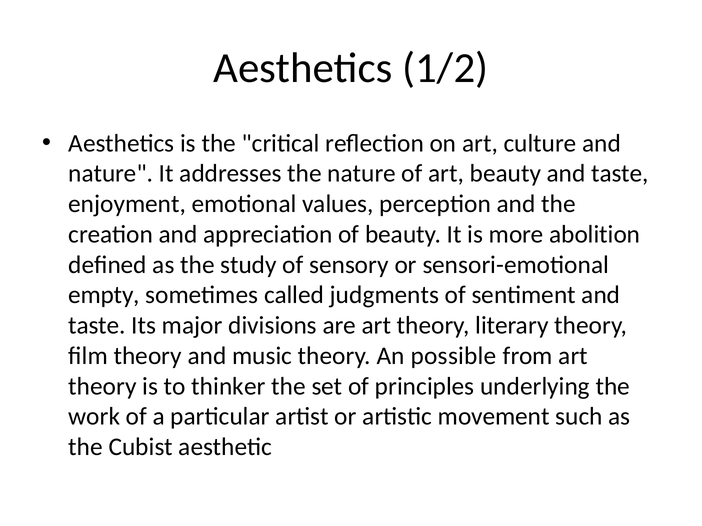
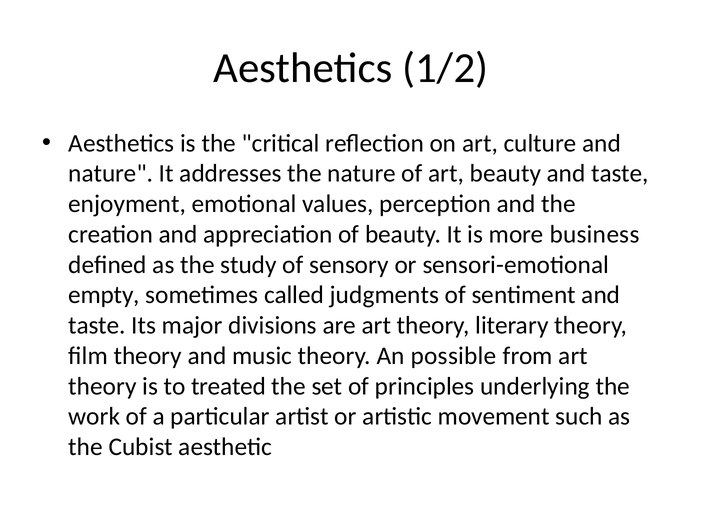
abolition: abolition -> business (595, 235)
thinker: thinker -> treated (229, 387)
